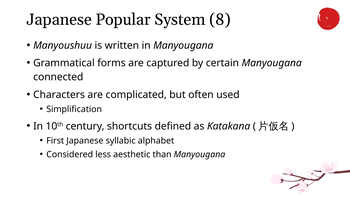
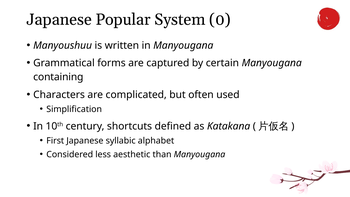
8: 8 -> 0 (220, 19)
connected: connected -> containing (58, 77)
